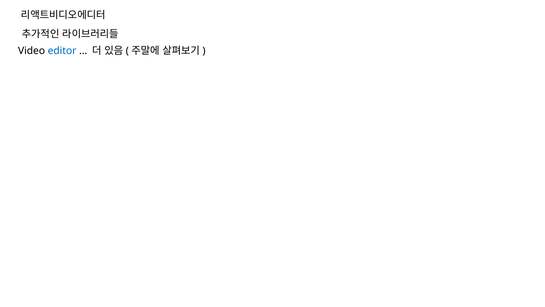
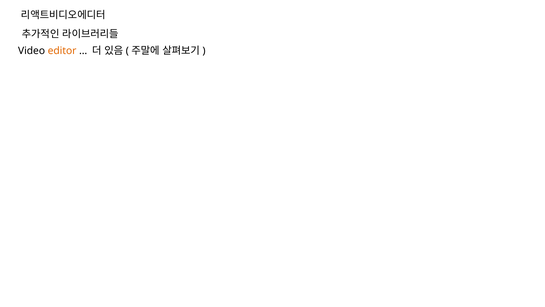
editor colour: blue -> orange (62, 51)
